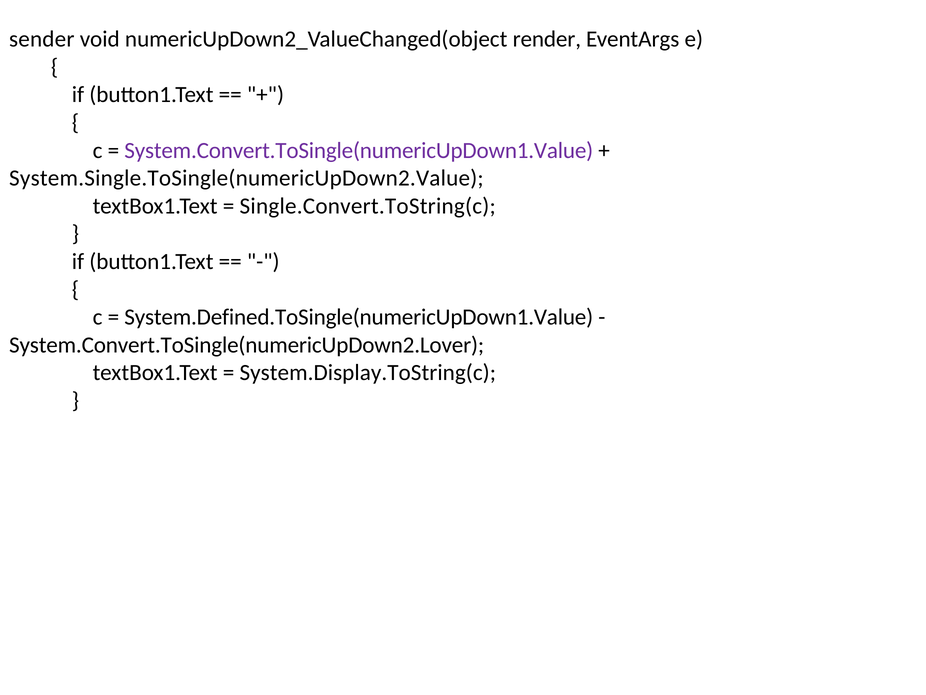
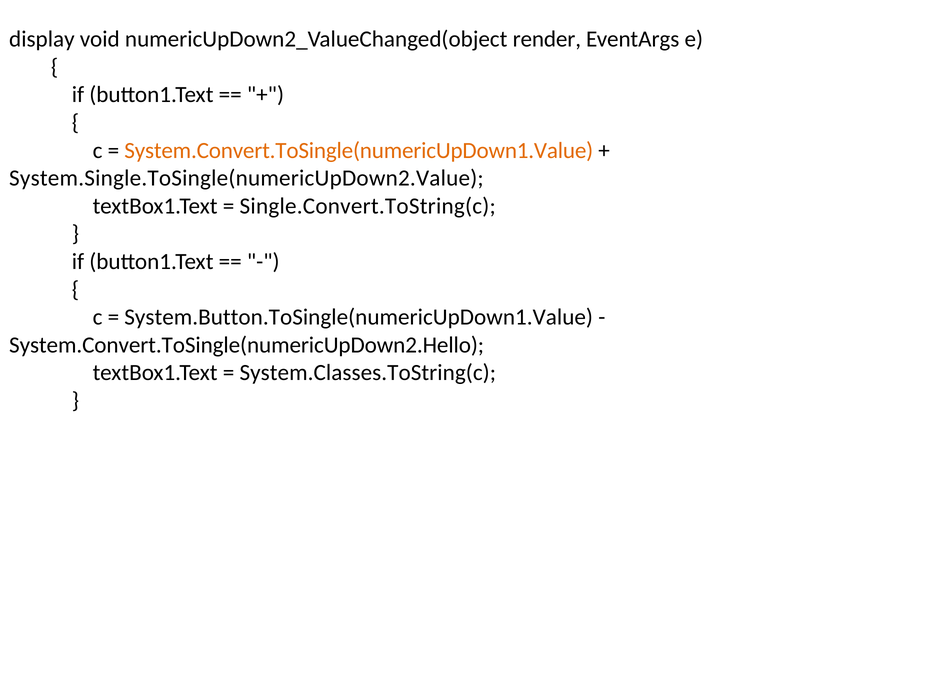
sender: sender -> display (42, 39)
System.Convert.ToSingle(numericUpDown1.Value colour: purple -> orange (359, 150)
System.Defined.ToSingle(numericUpDown1.Value: System.Defined.ToSingle(numericUpDown1.Value -> System.Button.ToSingle(numericUpDown1.Value (359, 317)
System.Convert.ToSingle(numericUpDown2.Lover: System.Convert.ToSingle(numericUpDown2.Lover -> System.Convert.ToSingle(numericUpDown2.Hello (247, 345)
System.Display.ToString(c: System.Display.ToString(c -> System.Classes.ToString(c (368, 373)
